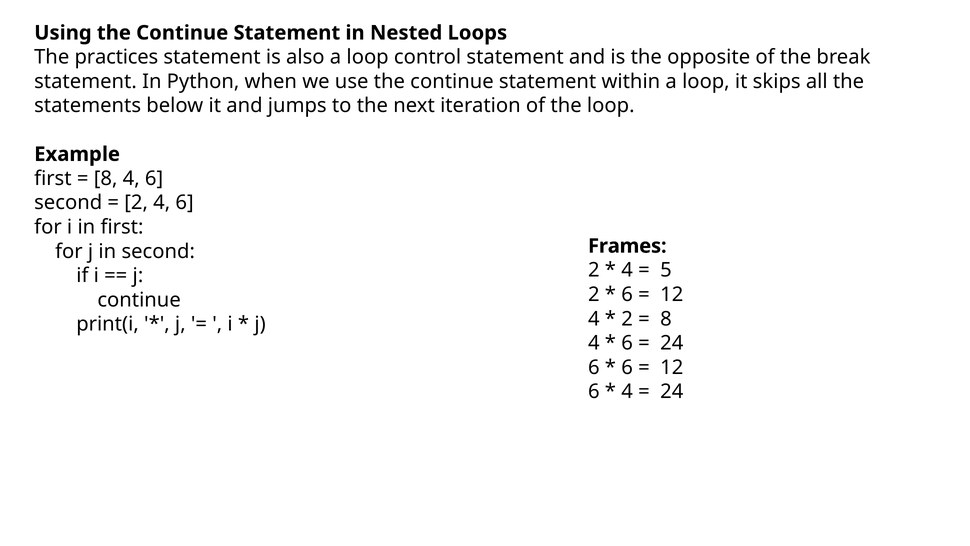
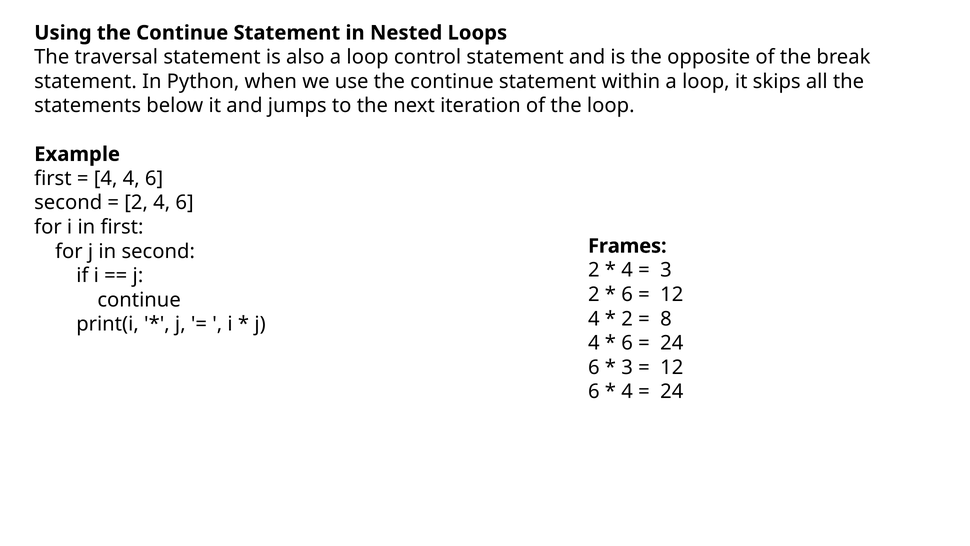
practices: practices -> traversal (116, 57)
8: 8 -> 4 (106, 178)
5: 5 -> 3 (666, 270)
6: 6 -> 3 (627, 367)
